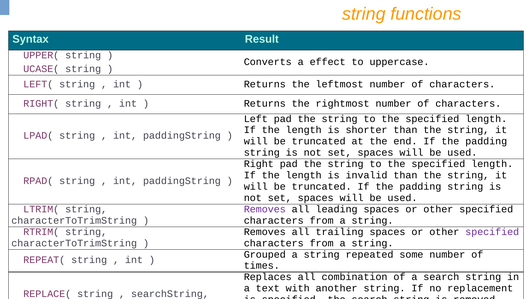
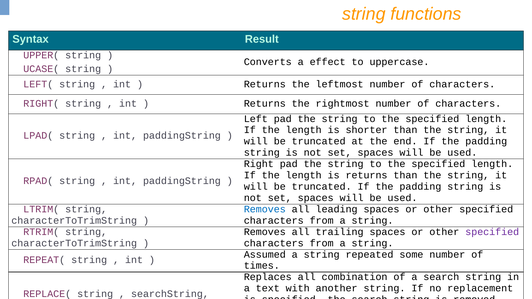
is invalid: invalid -> returns (367, 175)
Removes colour: purple -> blue (265, 209)
Grouped: Grouped -> Assumed (265, 255)
